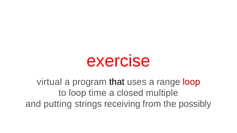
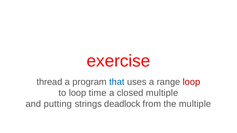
virtual: virtual -> thread (49, 82)
that colour: black -> blue (117, 82)
receiving: receiving -> deadlock (122, 104)
the possibly: possibly -> multiple (195, 104)
